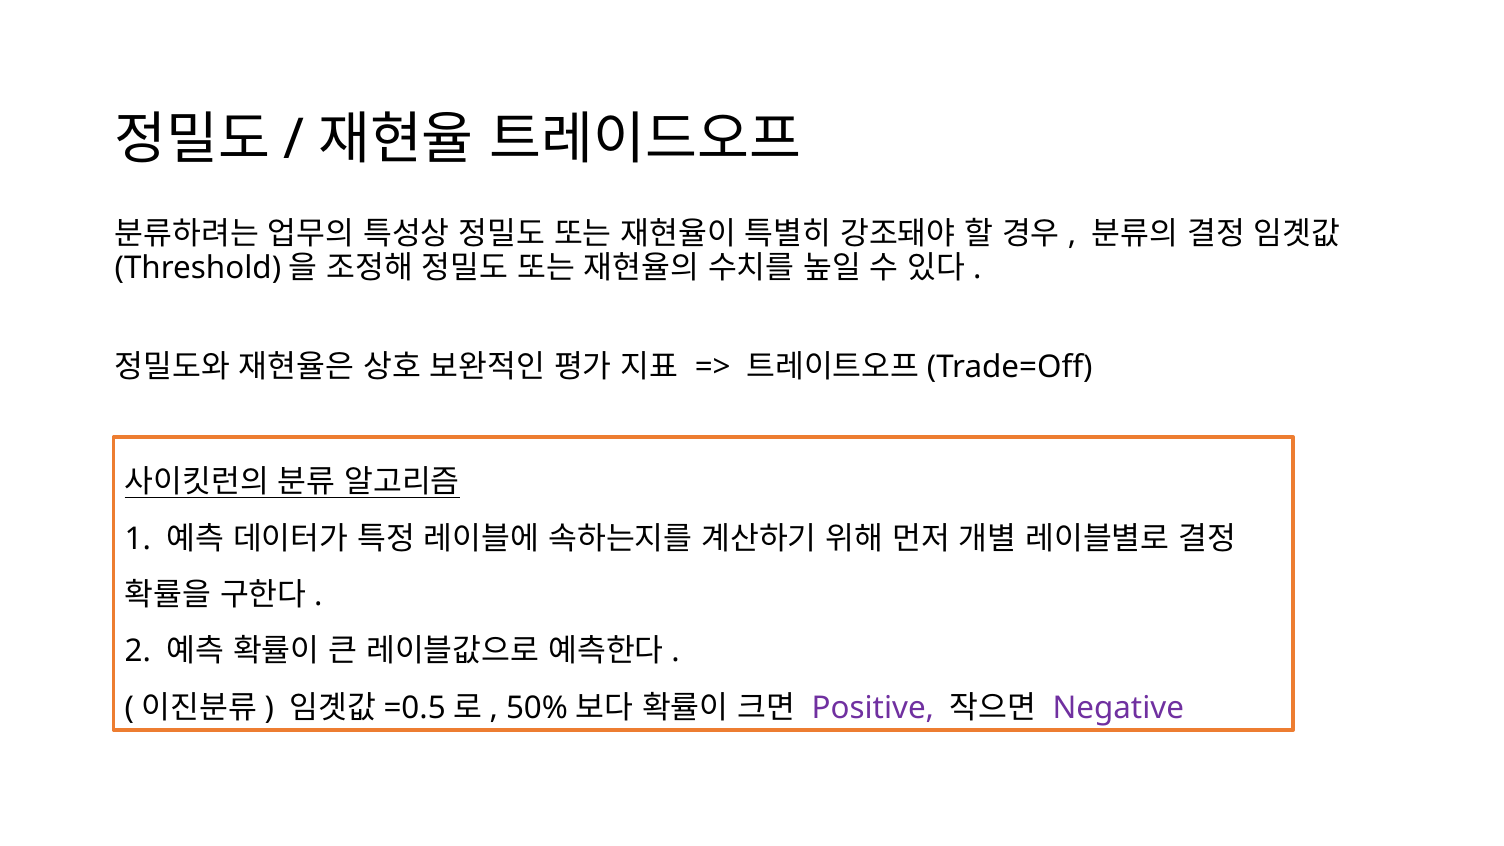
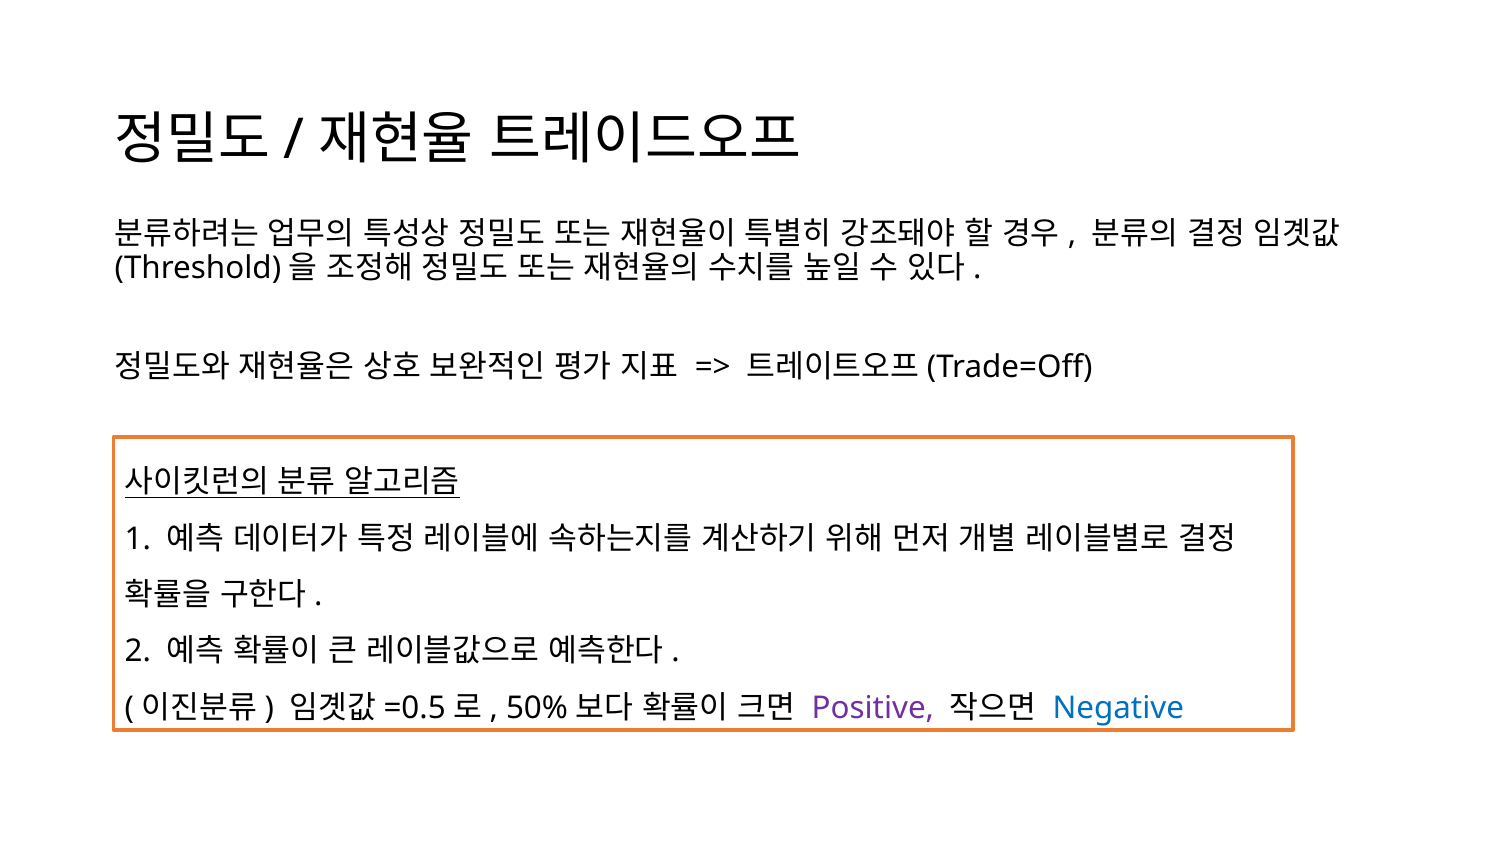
Negative colour: purple -> blue (1118, 708)
